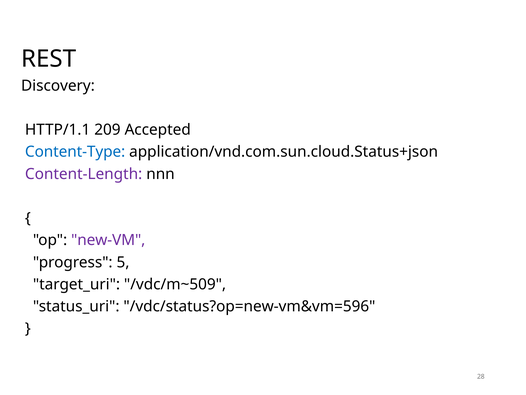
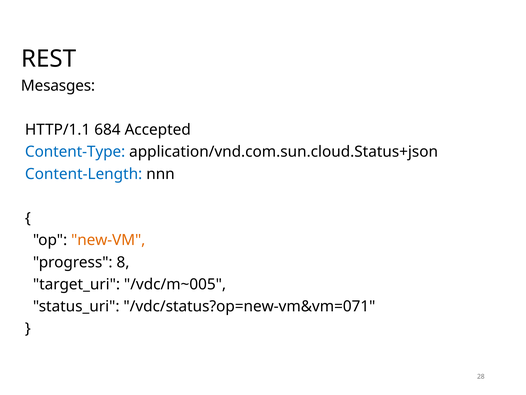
Discovery: Discovery -> Mesasges (58, 86)
209: 209 -> 684 (107, 130)
Content-Length colour: purple -> blue (84, 174)
new-VM colour: purple -> orange (108, 240)
5: 5 -> 8 (123, 262)
/vdc/m~509: /vdc/m~509 -> /vdc/m~005 (175, 284)
/vdc/status?op=new-vm&vm=596: /vdc/status?op=new-vm&vm=596 -> /vdc/status?op=new-vm&vm=071 (249, 306)
